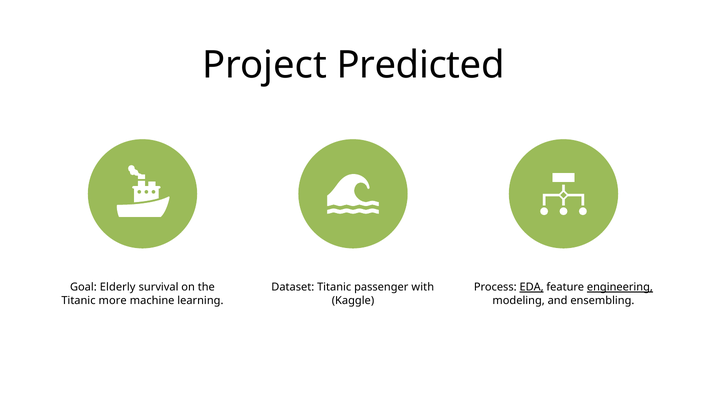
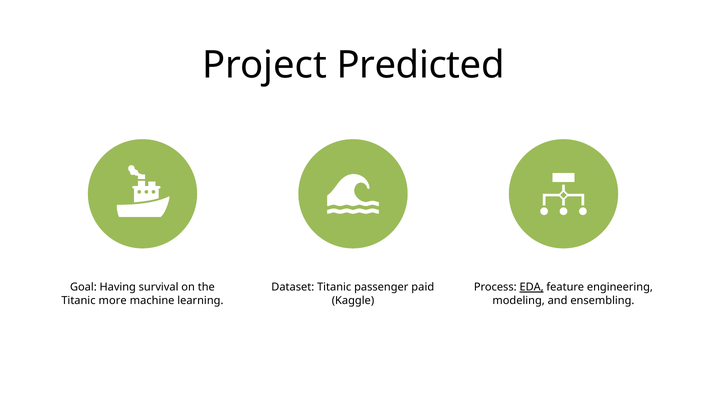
Elderly: Elderly -> Having (118, 287)
with: with -> paid (423, 287)
engineering underline: present -> none (620, 287)
